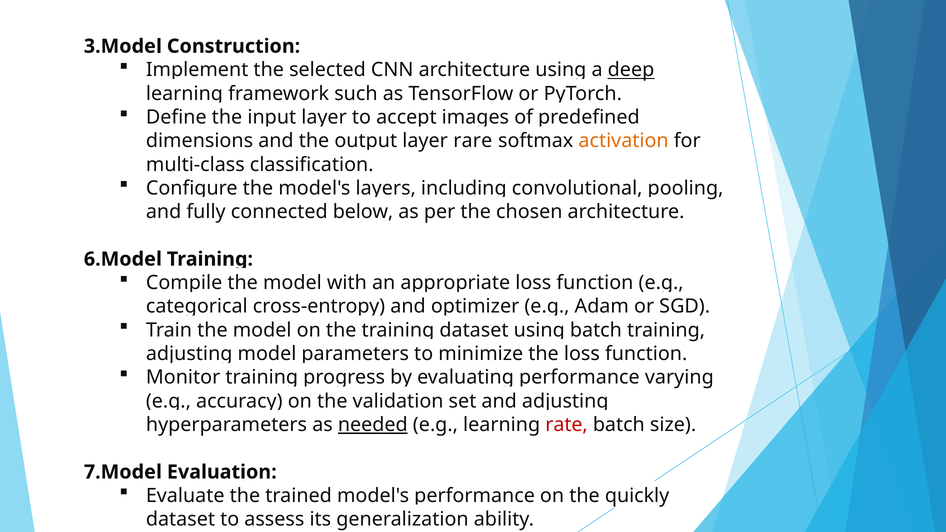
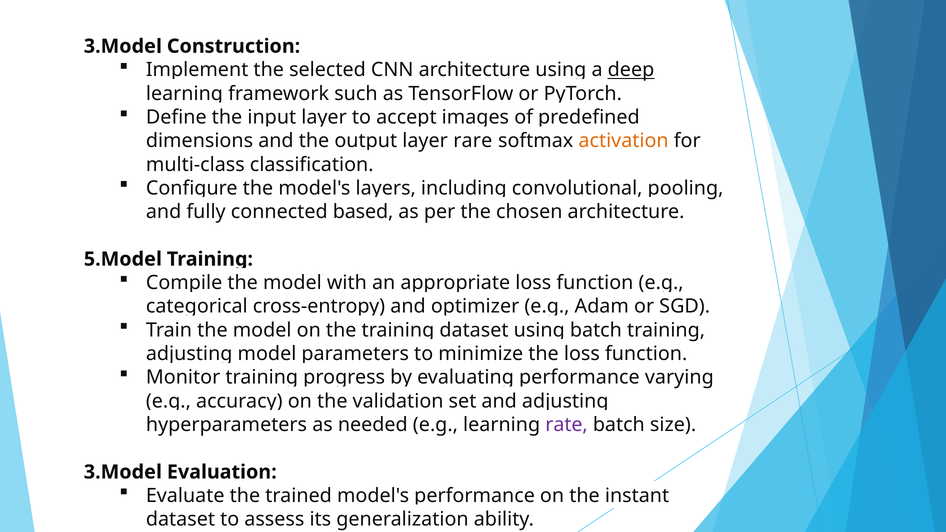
below: below -> based (363, 212)
6.Model: 6.Model -> 5.Model (123, 259)
needed underline: present -> none (373, 425)
rate colour: red -> purple (567, 425)
7.Model: 7.Model -> 3.Model (123, 472)
quickly: quickly -> instant (637, 496)
